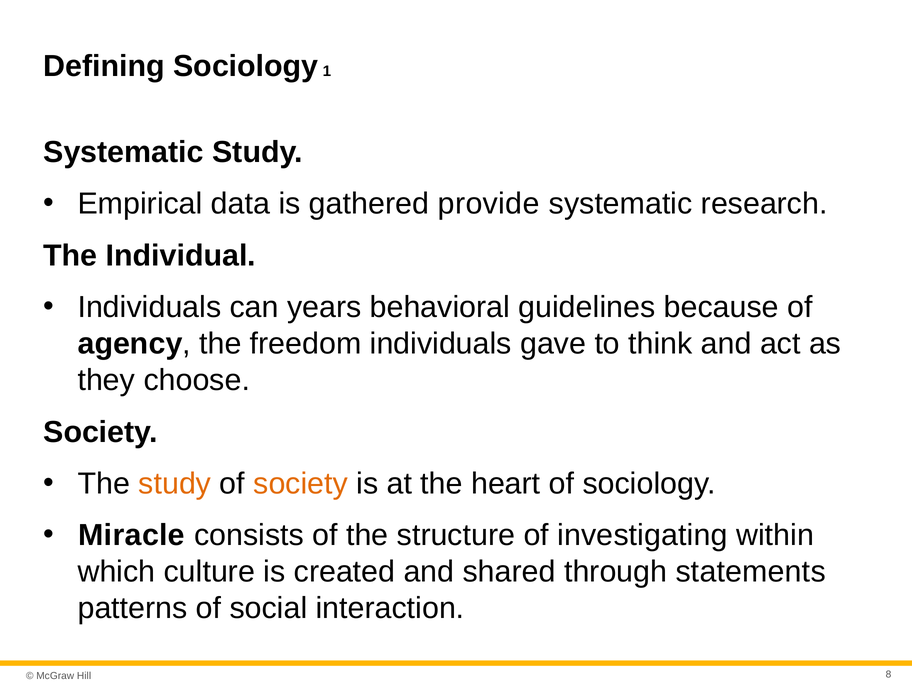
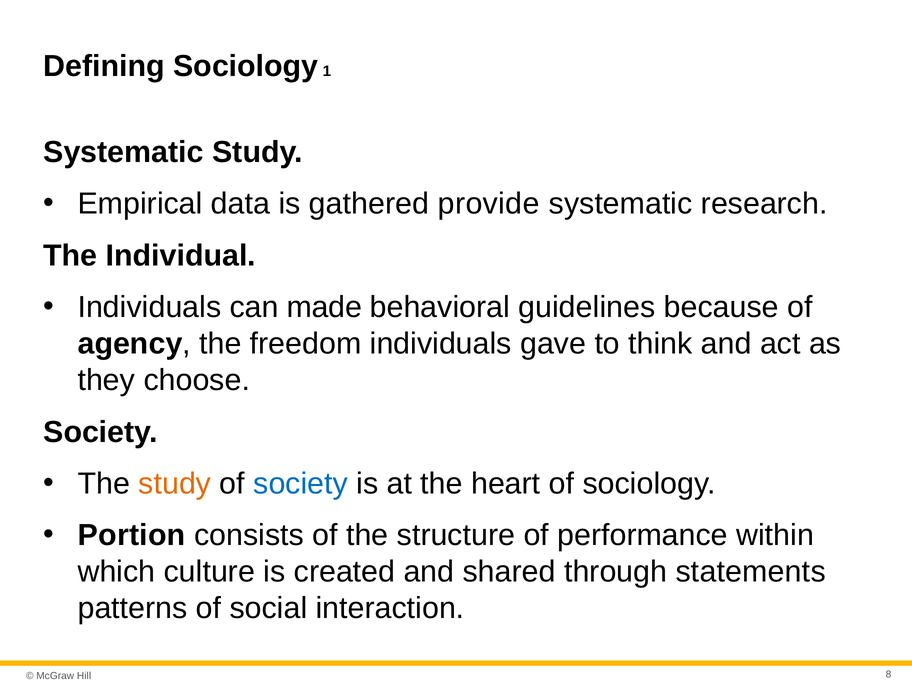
years: years -> made (324, 307)
society colour: orange -> blue (301, 484)
Miracle: Miracle -> Portion (132, 535)
investigating: investigating -> performance (643, 535)
